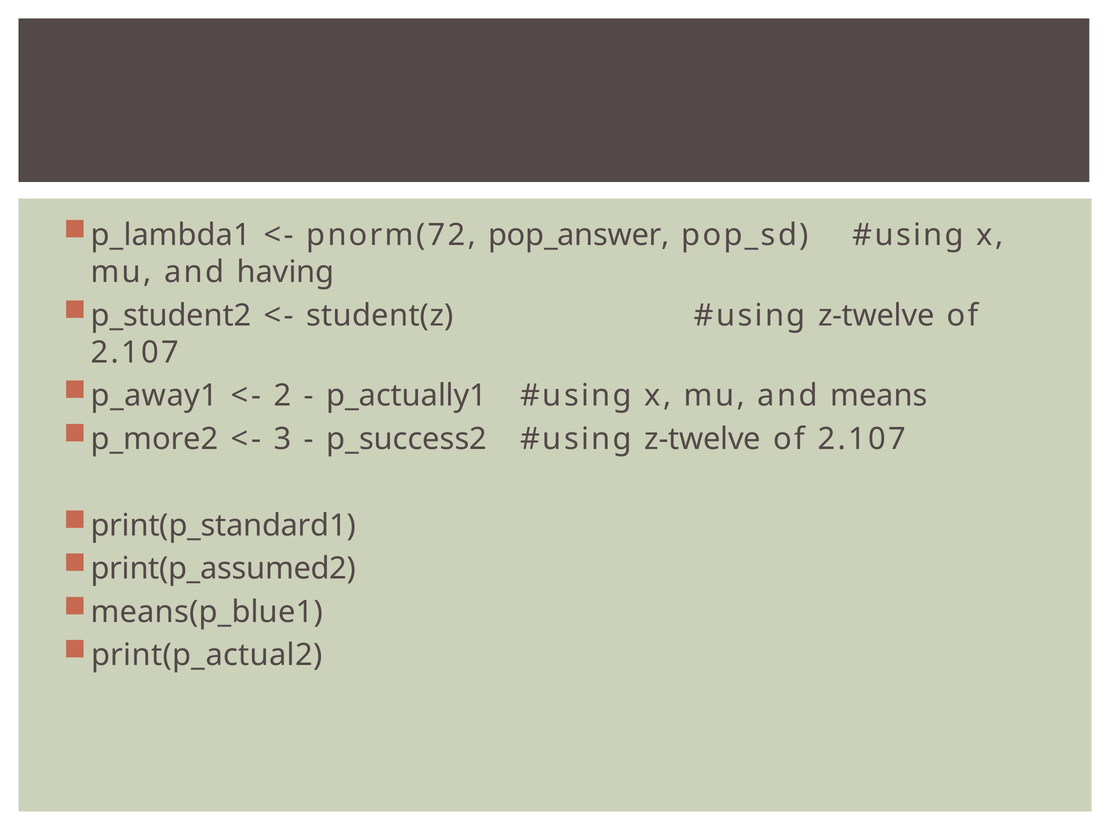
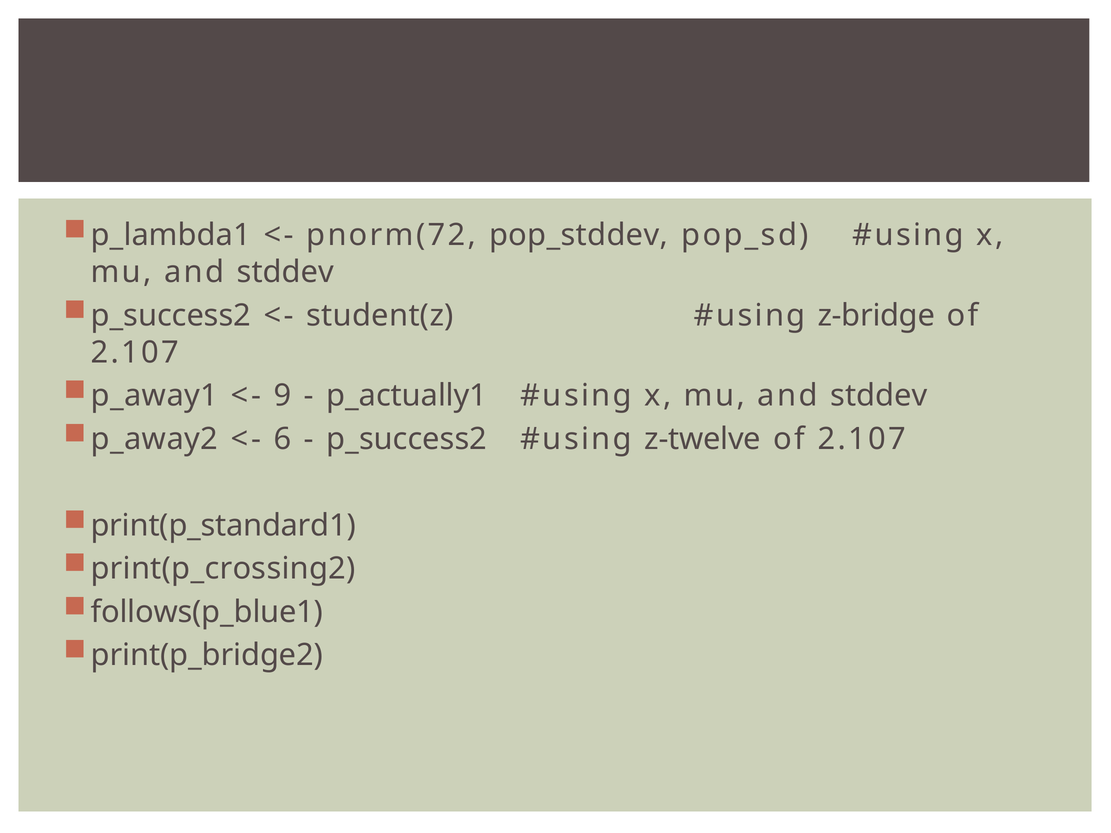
pop_answer: pop_answer -> pop_stddev (579, 235)
having: having -> stddev (285, 272)
p_student2: p_student2 -> p_success2 (171, 315)
z-twelve: z-twelve -> z-bridge (876, 315)
2: 2 -> 9 (282, 396)
means: means -> stddev (879, 396)
p_more2: p_more2 -> p_away2 (154, 439)
3: 3 -> 6 (282, 439)
print(p_assumed2: print(p_assumed2 -> print(p_crossing2 (223, 569)
means(p_blue1: means(p_blue1 -> follows(p_blue1 (207, 612)
print(p_actual2: print(p_actual2 -> print(p_bridge2 (207, 655)
